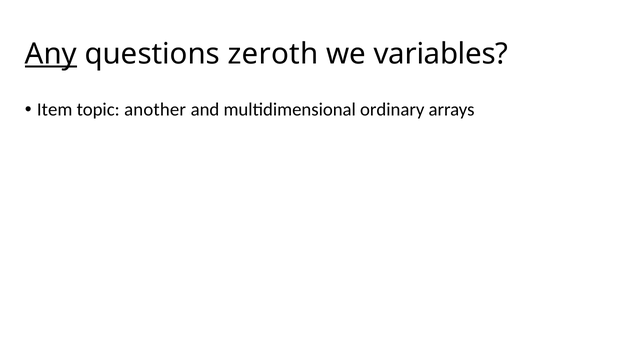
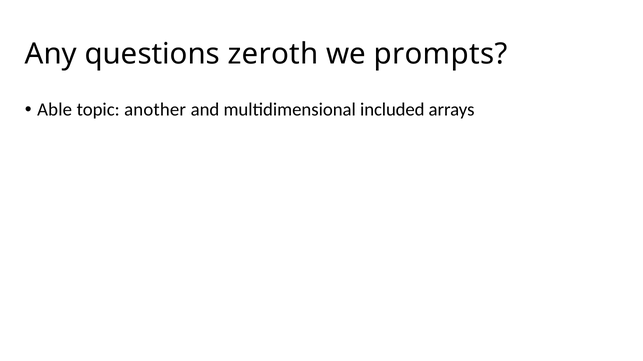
Any underline: present -> none (51, 54)
variables: variables -> prompts (441, 54)
Item: Item -> Able (55, 110)
ordinary: ordinary -> included (392, 110)
